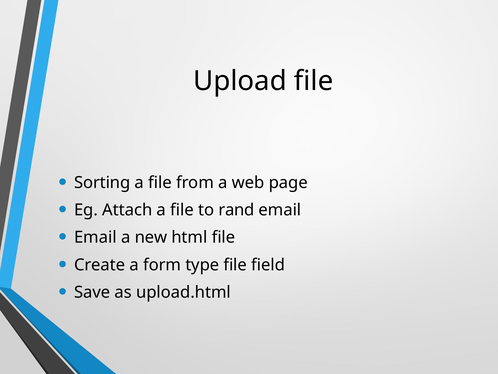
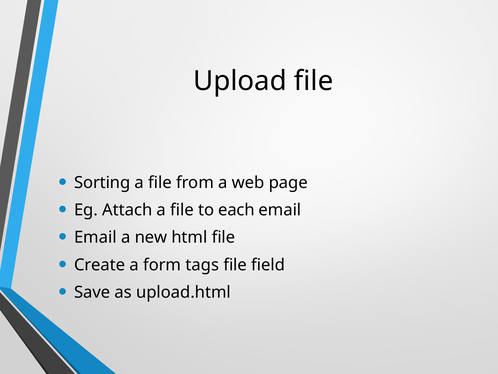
rand: rand -> each (236, 210)
type: type -> tags (202, 265)
